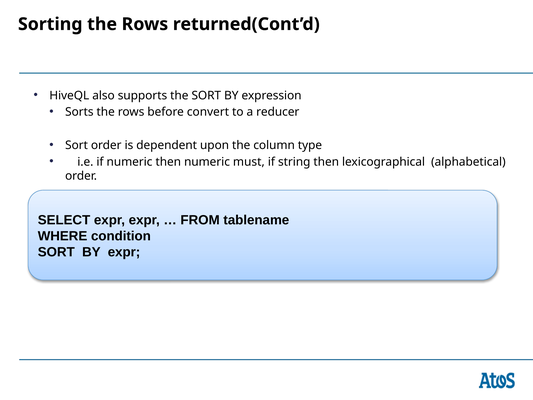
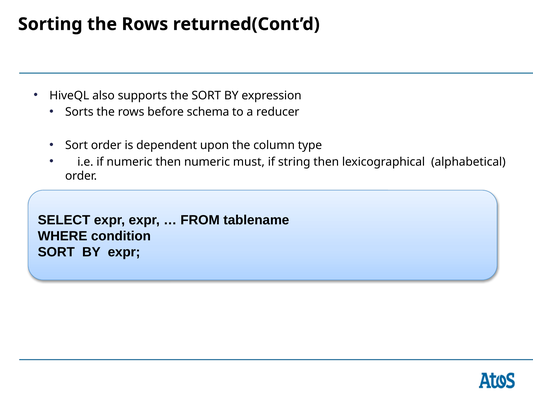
convert: convert -> schema (208, 112)
